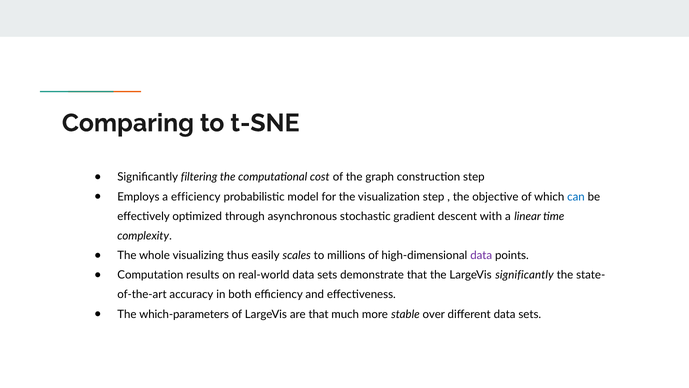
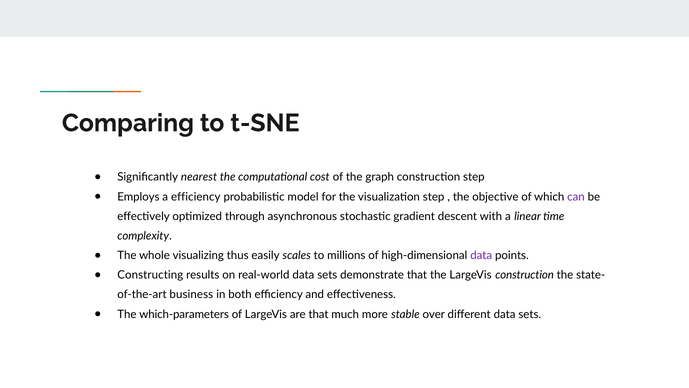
filtering: filtering -> nearest (199, 177)
can colour: blue -> purple (576, 197)
Computation: Computation -> Constructing (150, 275)
LargeVis significantly: significantly -> construction (525, 275)
accuracy: accuracy -> business (191, 294)
